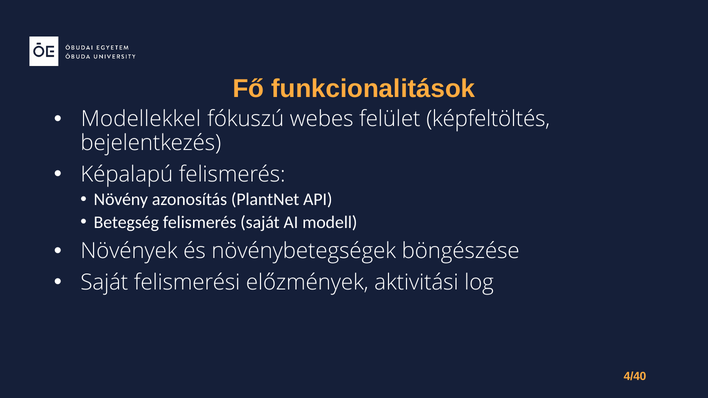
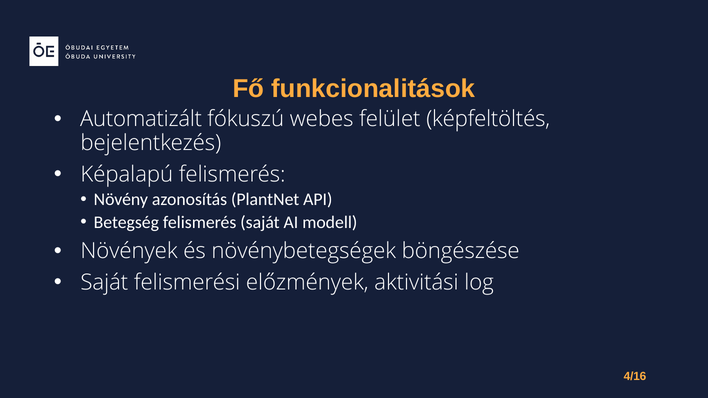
Modellekkel: Modellekkel -> Automatizált (141, 119)
4/40: 4/40 -> 4/16 (635, 376)
